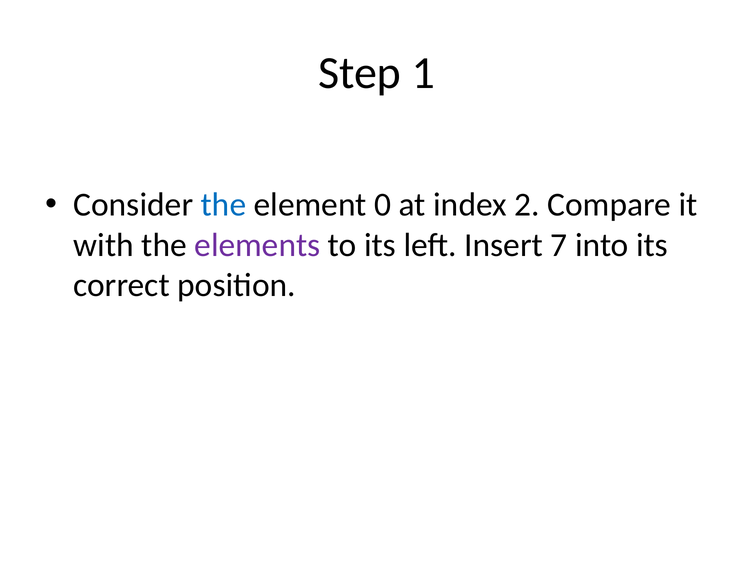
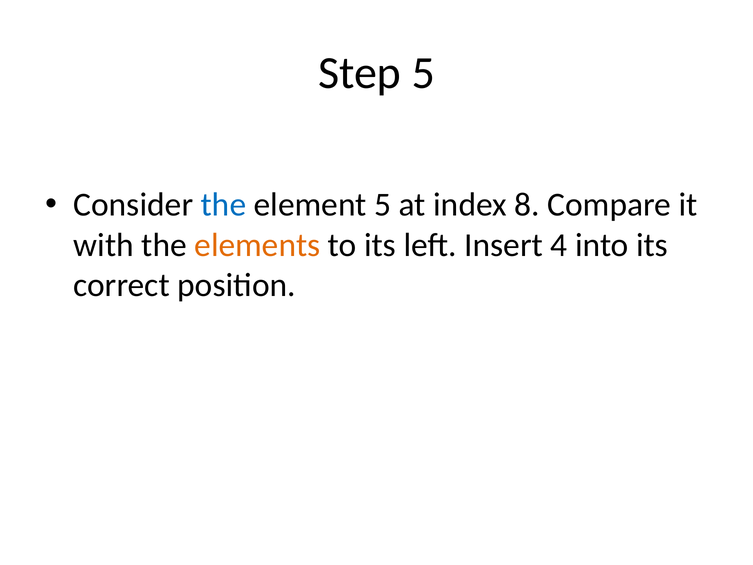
Step 1: 1 -> 5 (423, 73)
element 0: 0 -> 5 (383, 205)
2: 2 -> 8 (527, 205)
elements colour: purple -> orange (257, 245)
7: 7 -> 4 (559, 245)
